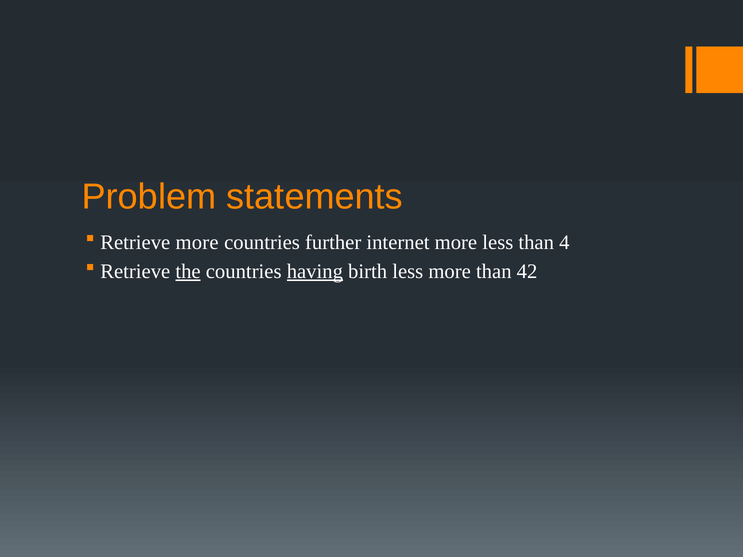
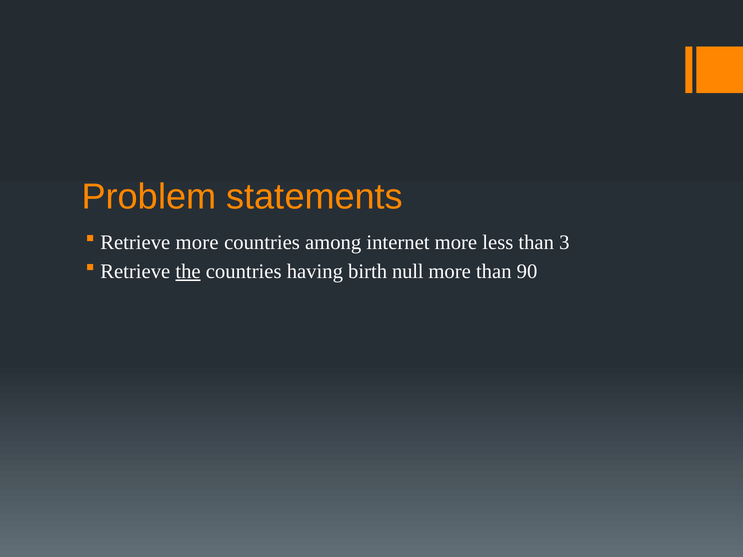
further: further -> among (333, 243)
4: 4 -> 3 (564, 243)
having underline: present -> none (315, 272)
birth less: less -> null (408, 272)
42: 42 -> 90 (527, 272)
